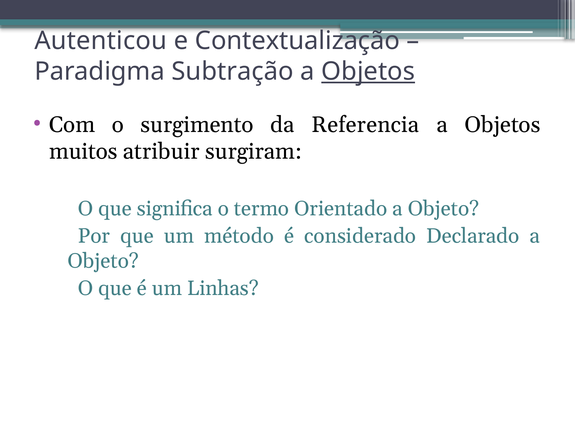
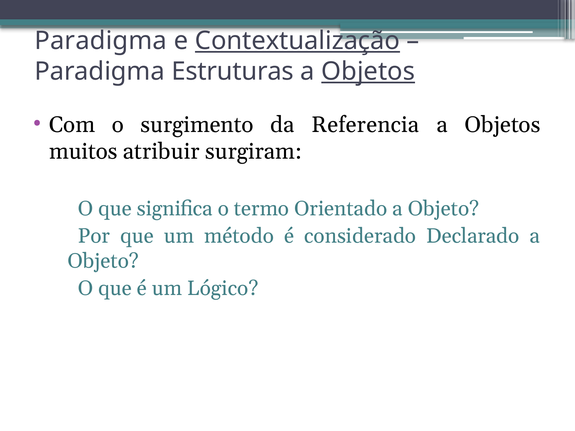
Autenticou: Autenticou -> Paradigma (101, 41)
Contextualização underline: none -> present (297, 41)
Subtração: Subtração -> Estruturas (233, 72)
Linhas: Linhas -> Lógico (223, 289)
